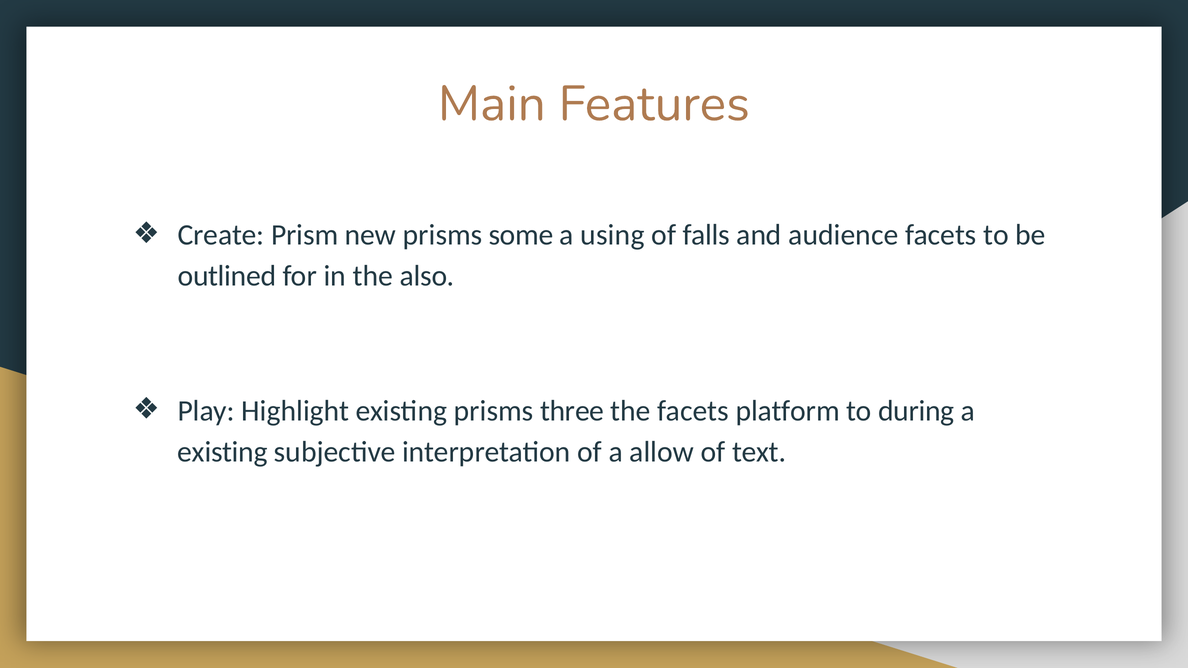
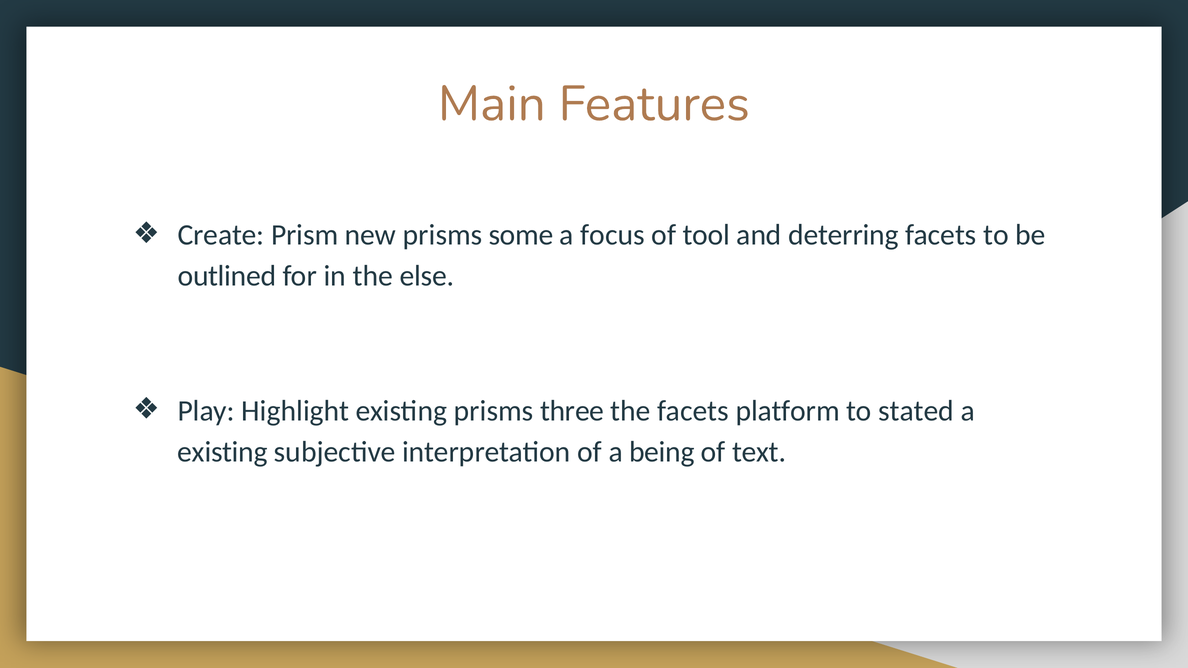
using: using -> focus (613, 235)
falls: falls -> tool (706, 235)
audience: audience -> deterring (843, 235)
also: also -> else (427, 276)
during: during -> stated (916, 411)
allow: allow -> being (662, 452)
